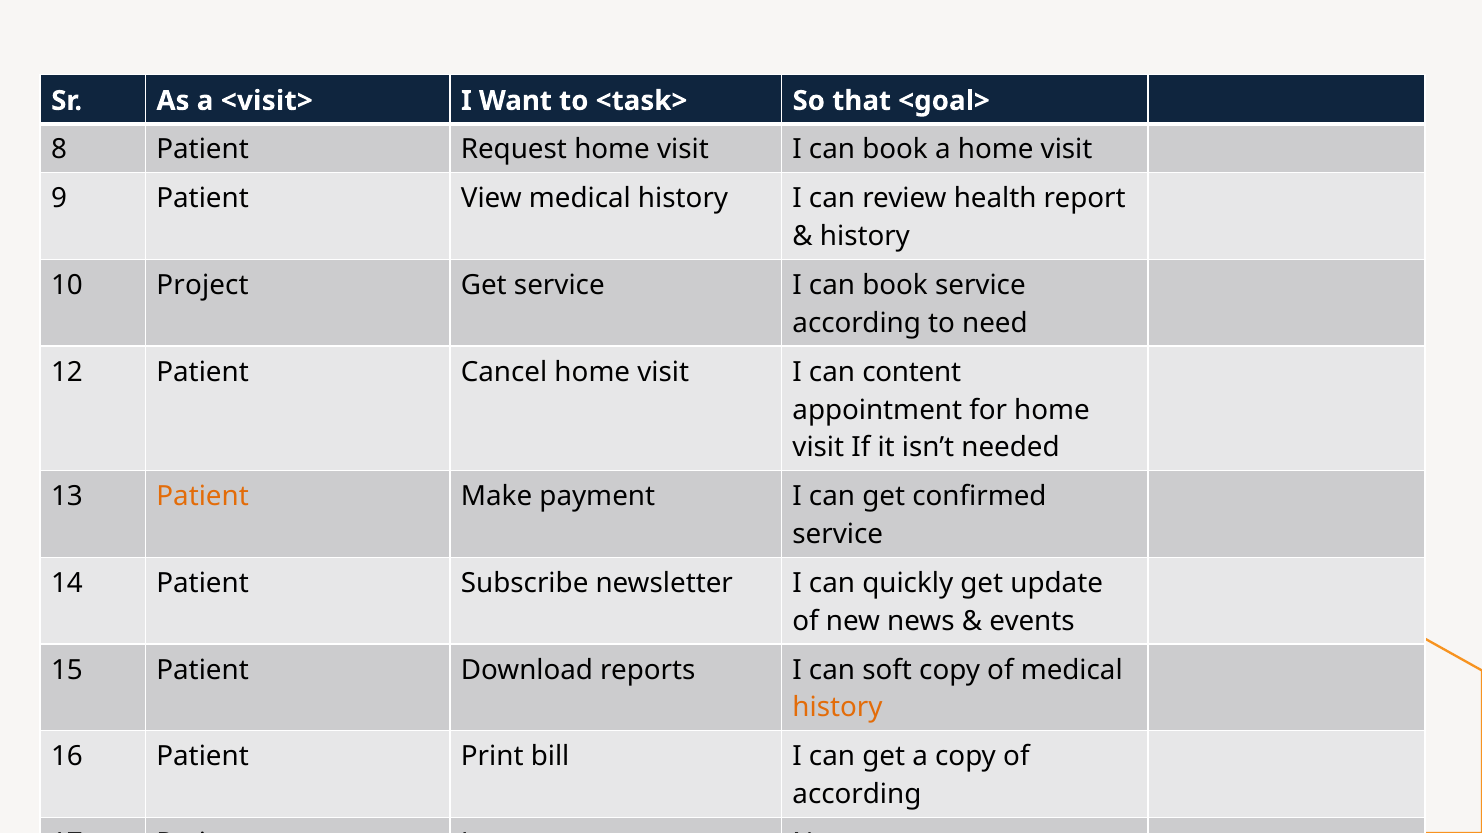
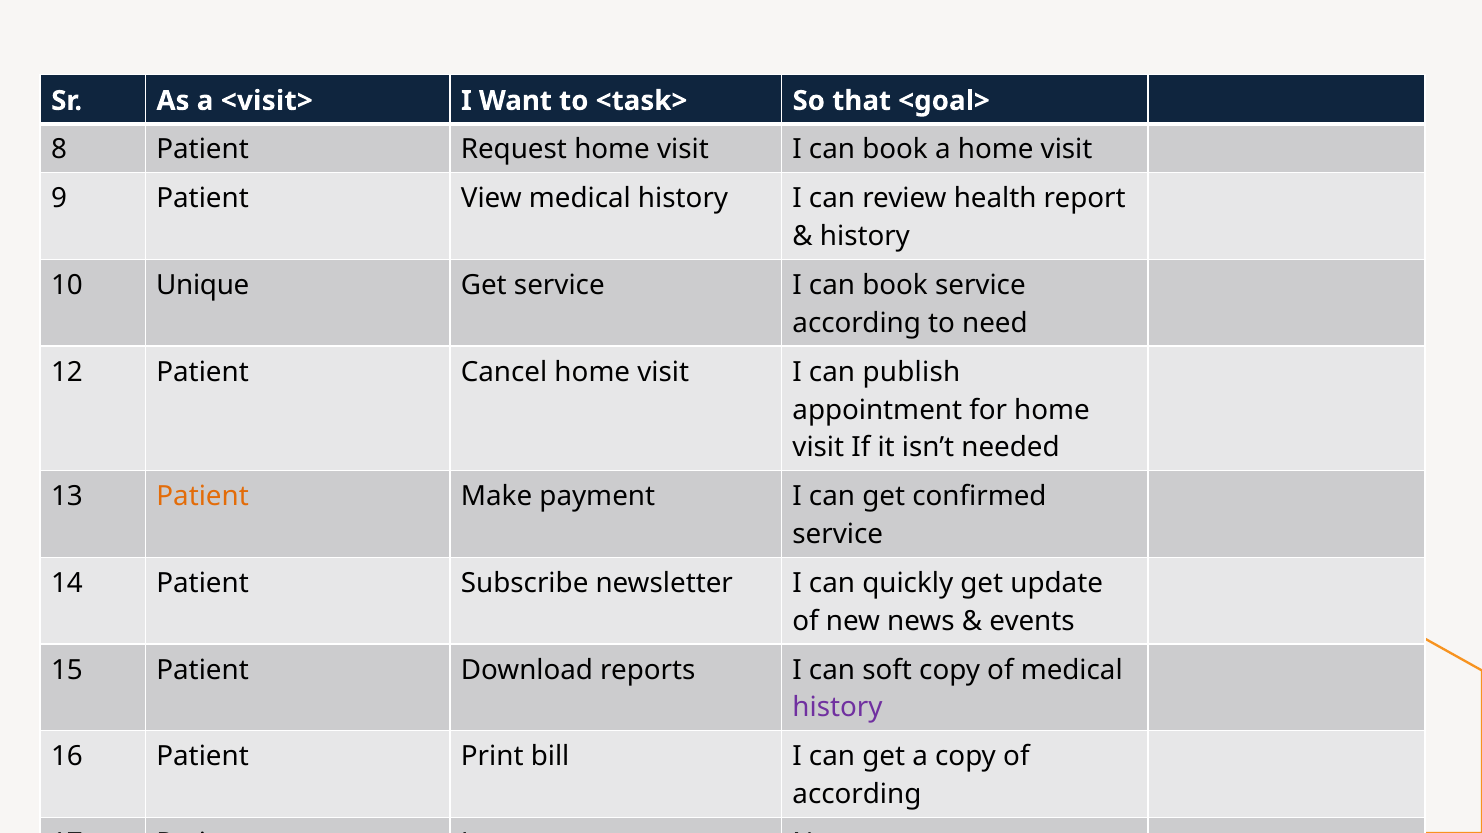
Project: Project -> Unique (203, 286)
content: content -> publish (911, 372)
history colour: orange -> purple (838, 708)
